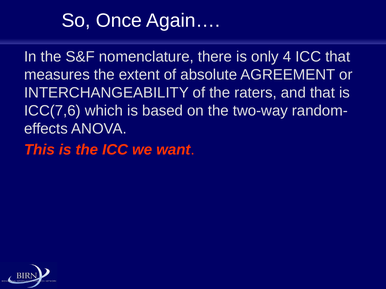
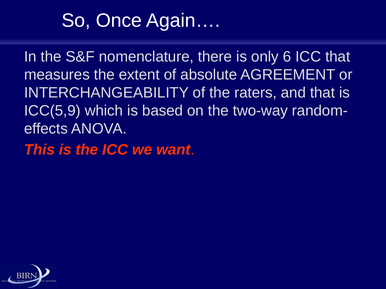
4: 4 -> 6 (287, 57)
ICC(7,6: ICC(7,6 -> ICC(5,9 (52, 111)
